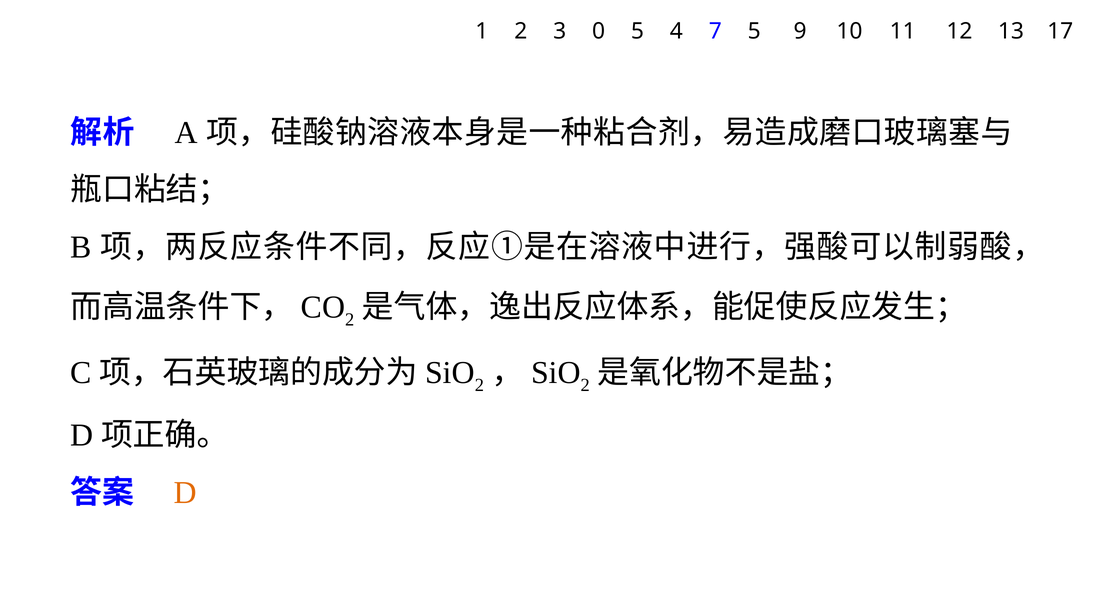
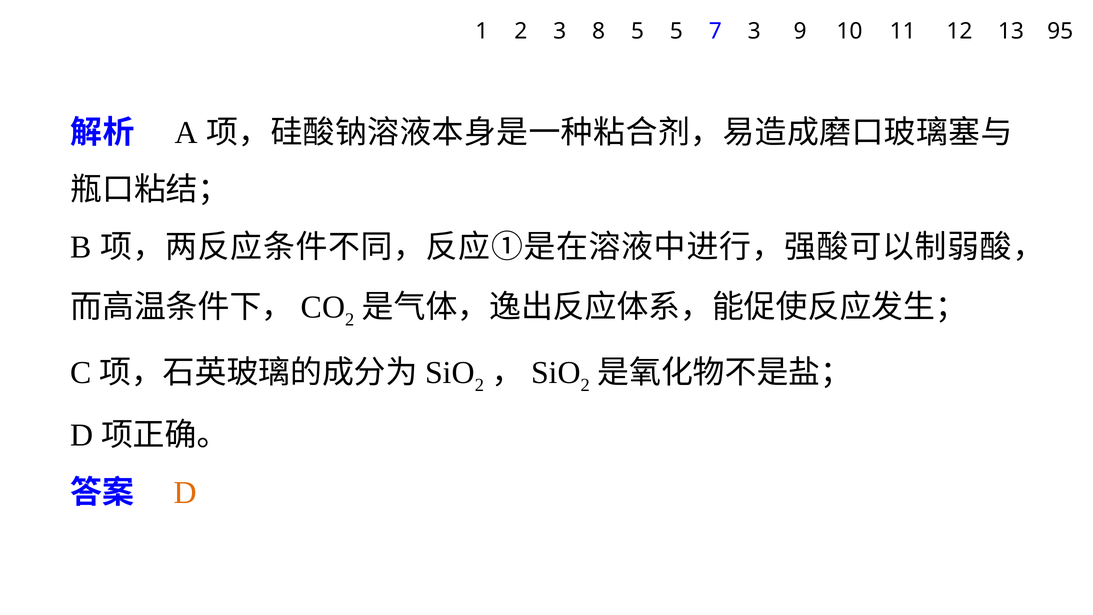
0: 0 -> 8 (599, 31)
5 4: 4 -> 5 (676, 31)
7 5: 5 -> 3 (754, 31)
17: 17 -> 95 (1060, 31)
